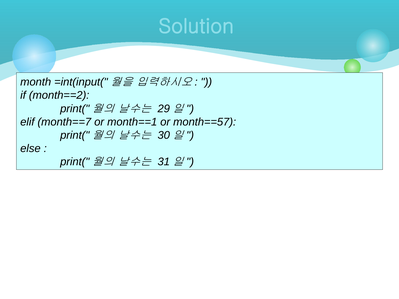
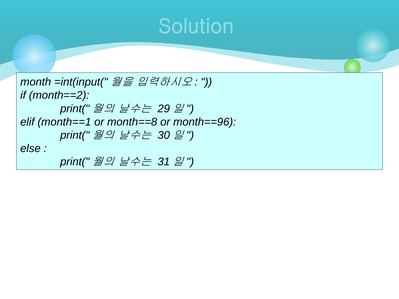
month==7: month==7 -> month==1 (64, 122)
month==1: month==1 -> month==8 (132, 122)
month==57: month==57 -> month==96 (205, 122)
